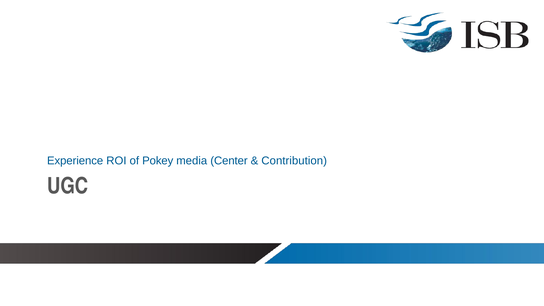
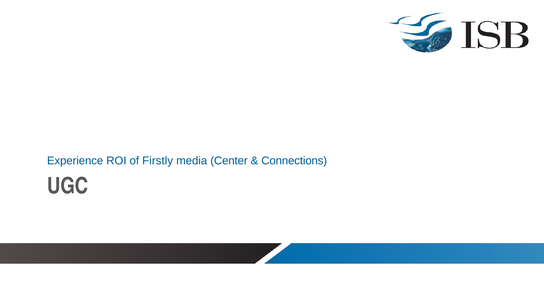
Pokey: Pokey -> Firstly (158, 161)
Contribution: Contribution -> Connections (294, 161)
